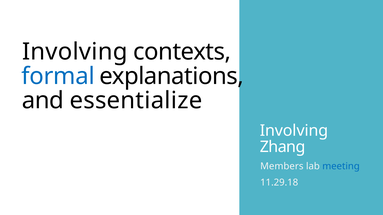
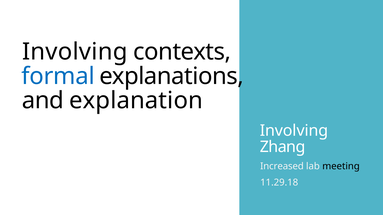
essentialize: essentialize -> explanation (136, 101)
Members: Members -> Increased (282, 166)
meeting colour: blue -> black (341, 166)
